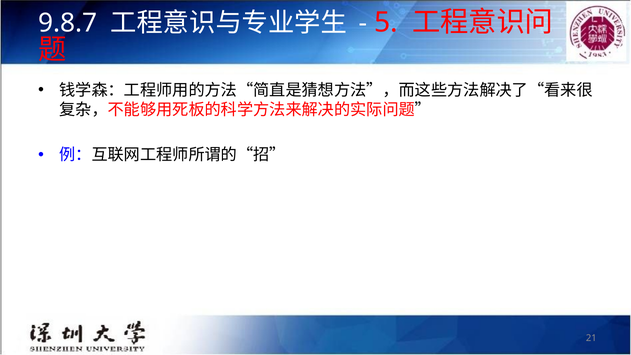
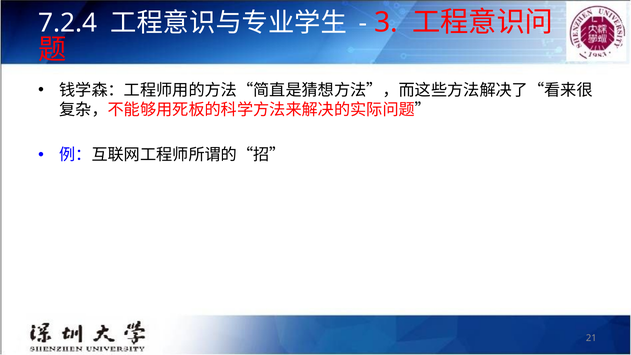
9.8.7: 9.8.7 -> 7.2.4 (68, 23)
5: 5 -> 3 (386, 23)
